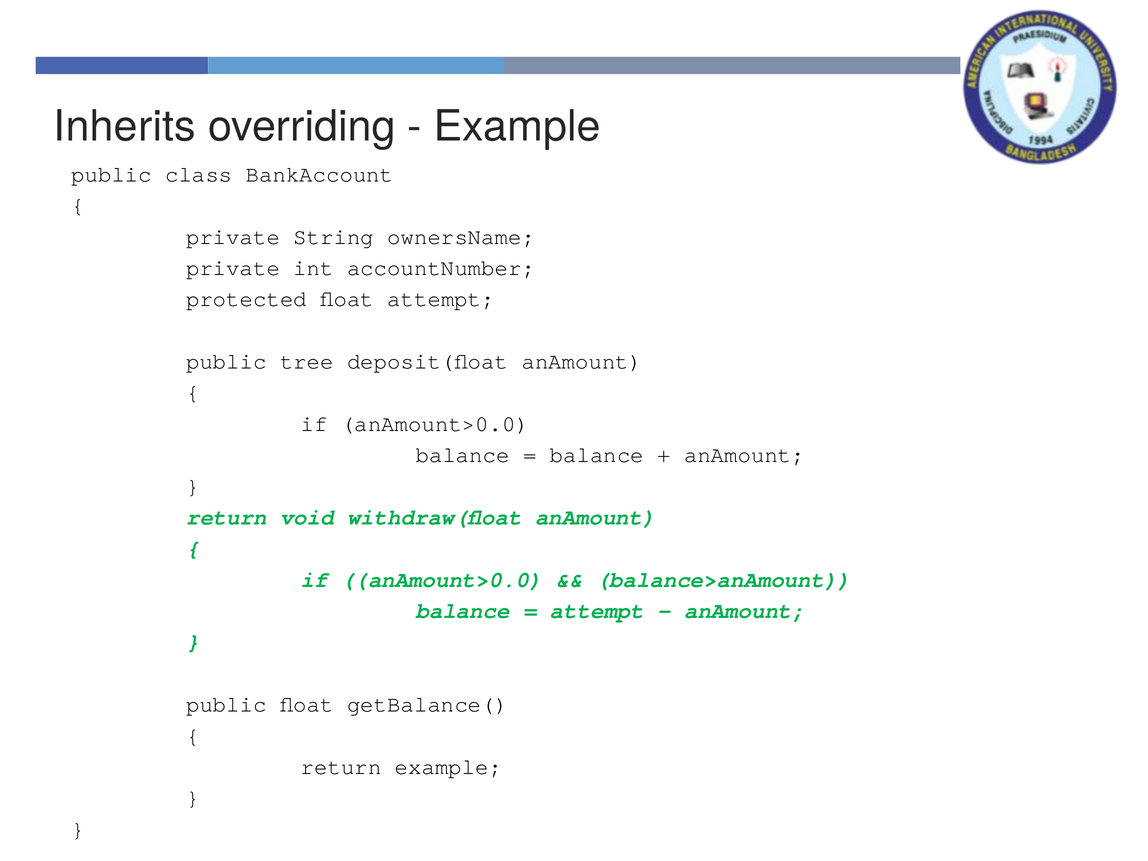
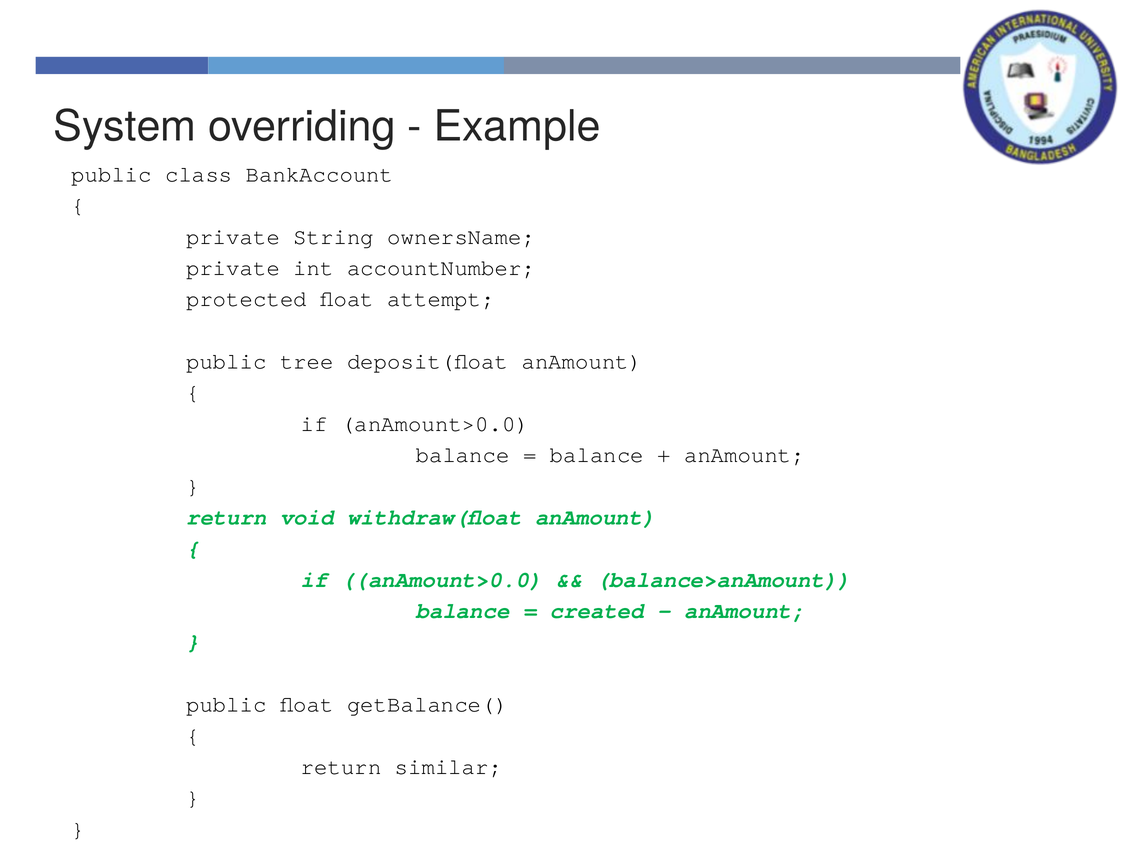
Inherits: Inherits -> System (125, 126)
attempt: attempt -> created (597, 611)
return example: example -> similar (448, 767)
